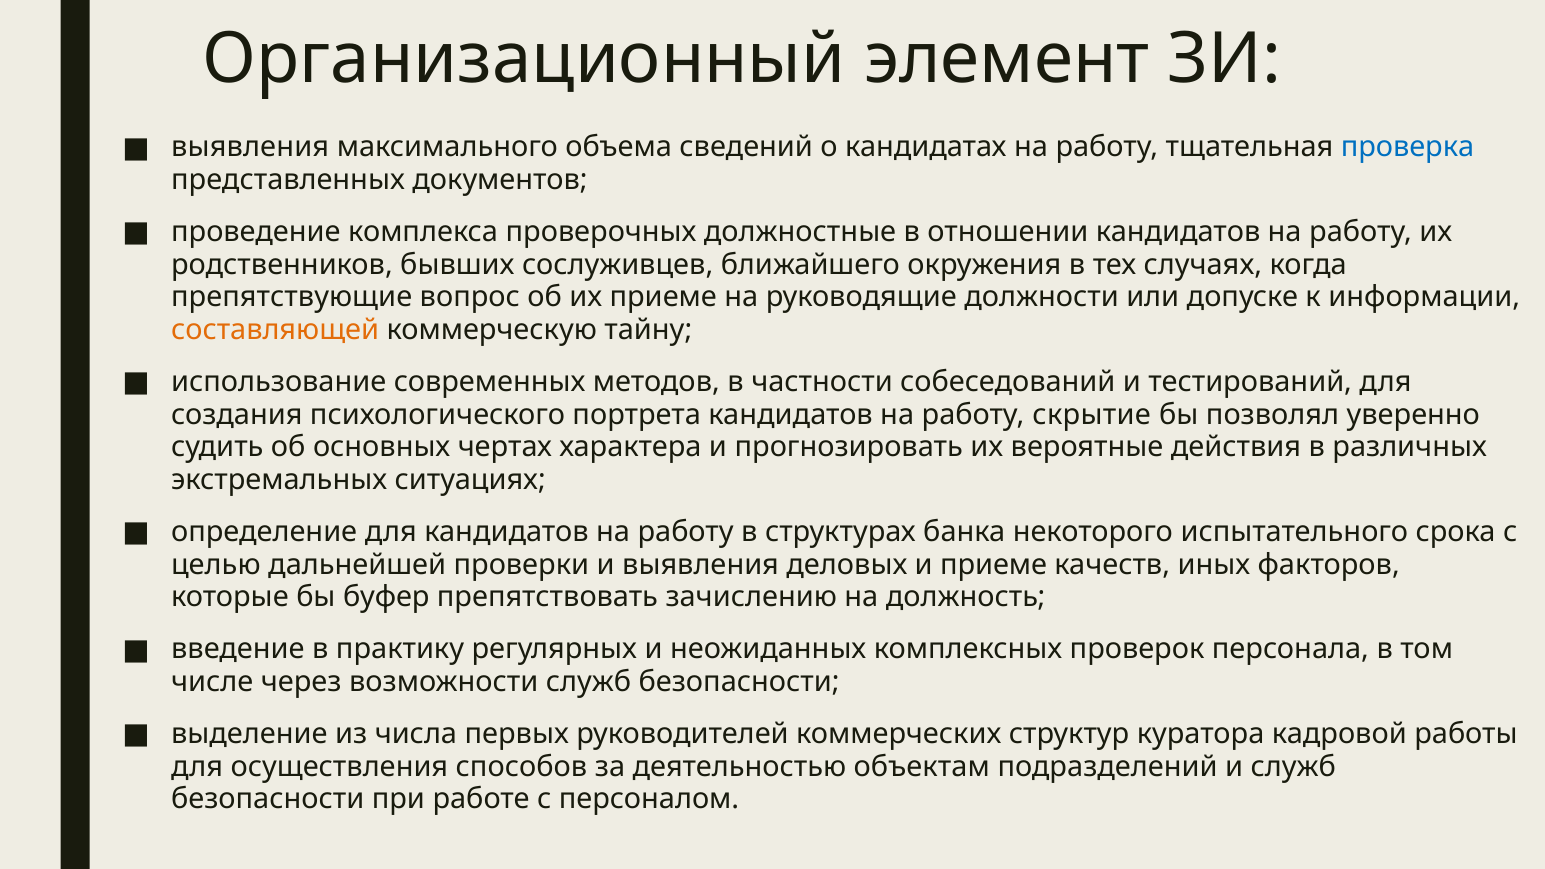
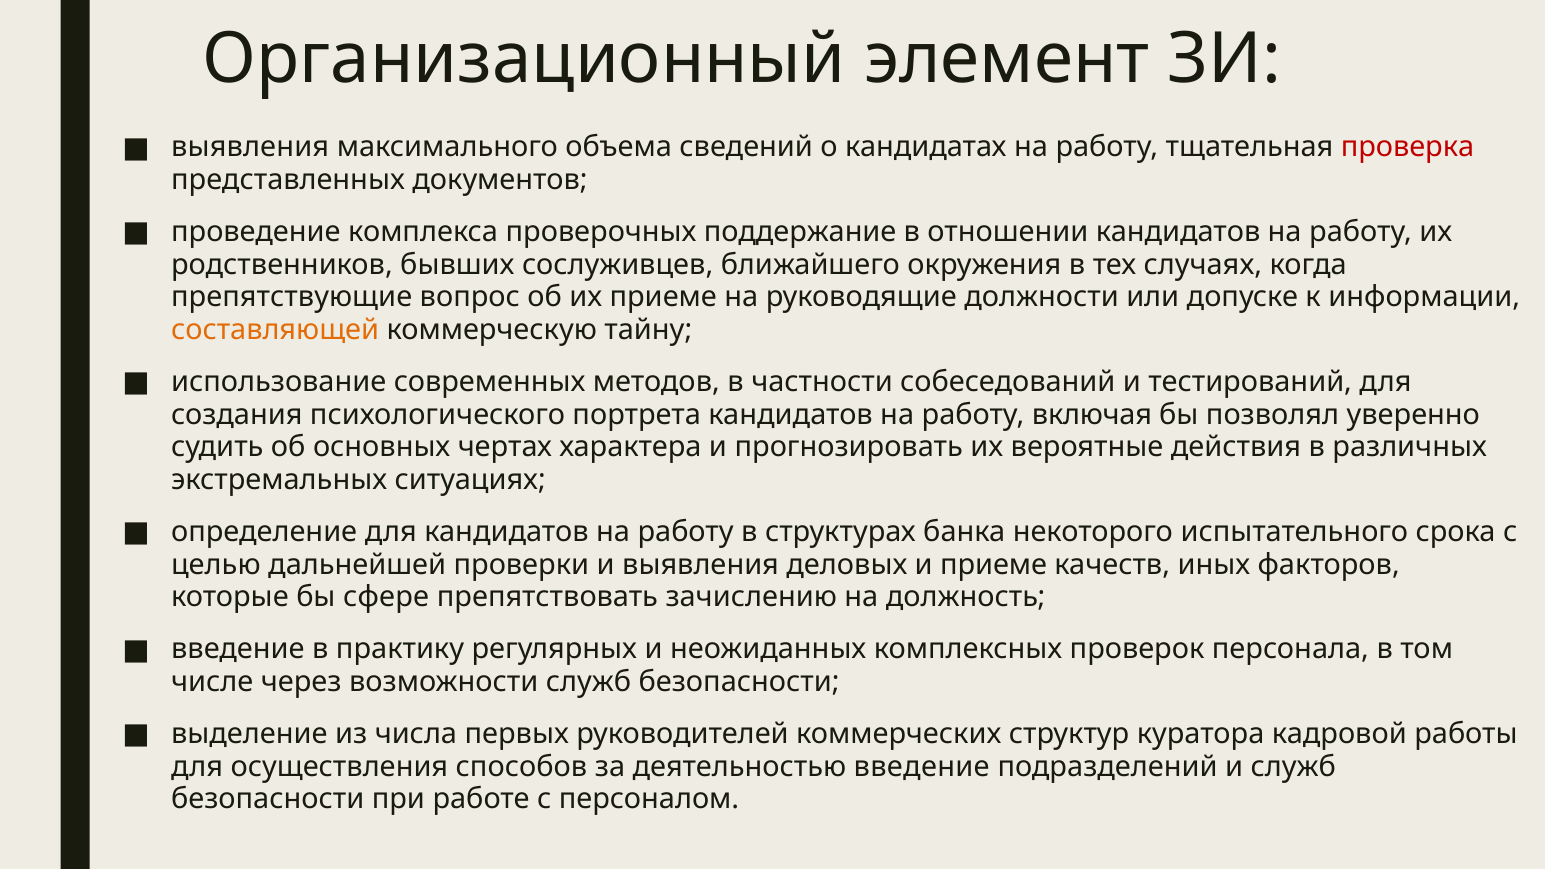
проверка colour: blue -> red (1408, 147)
должностные: должностные -> поддержание (800, 232)
скрытие: скрытие -> включая (1092, 415)
буфер: буфер -> сфере (386, 597)
деятельностью объектам: объектам -> введение (922, 767)
